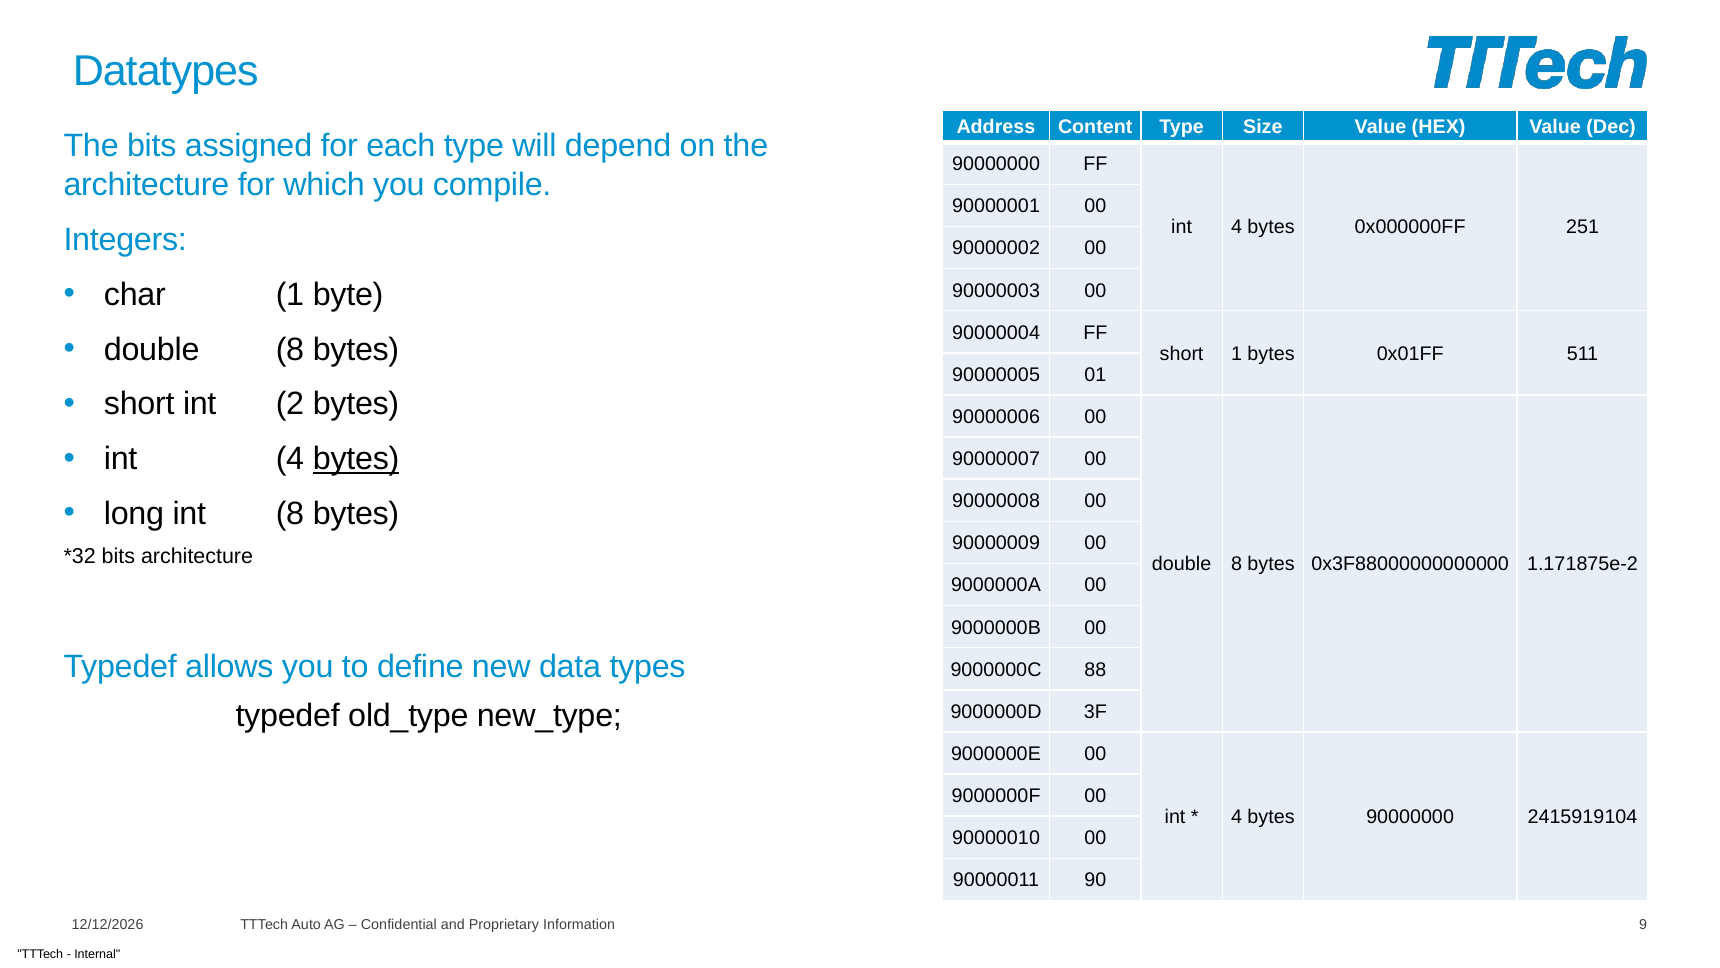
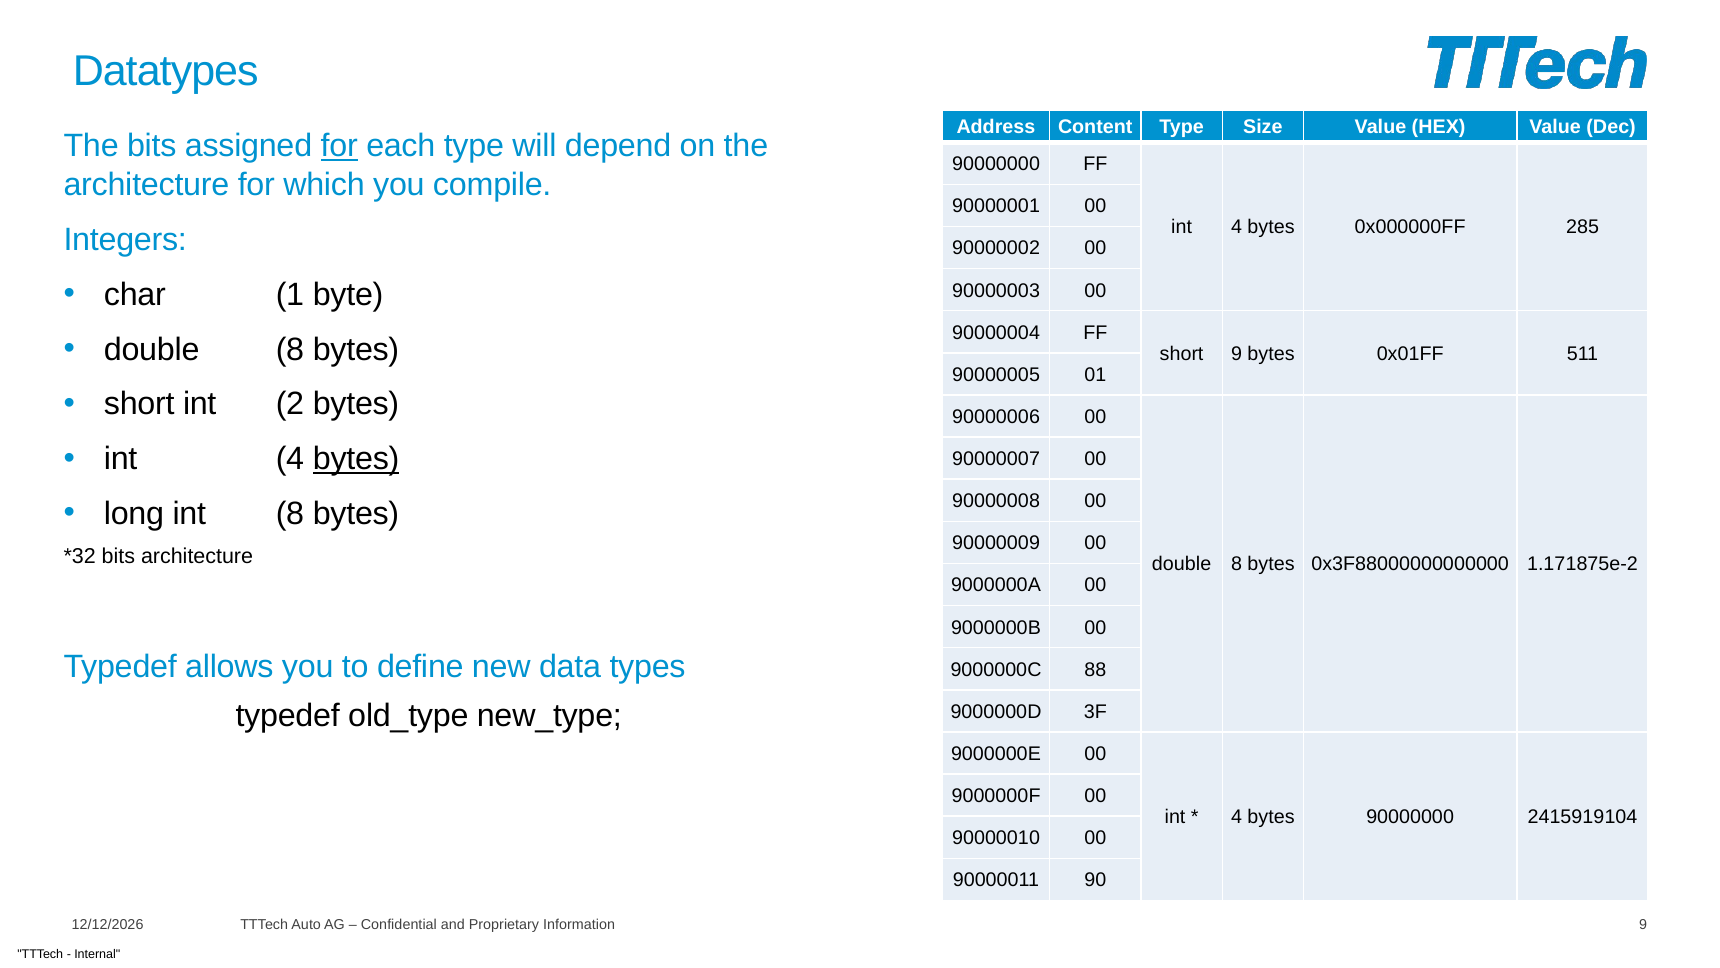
for underline: none -> present (339, 146)
251: 251 -> 285 (1583, 227)
short 1: 1 -> 9 (1237, 354)
